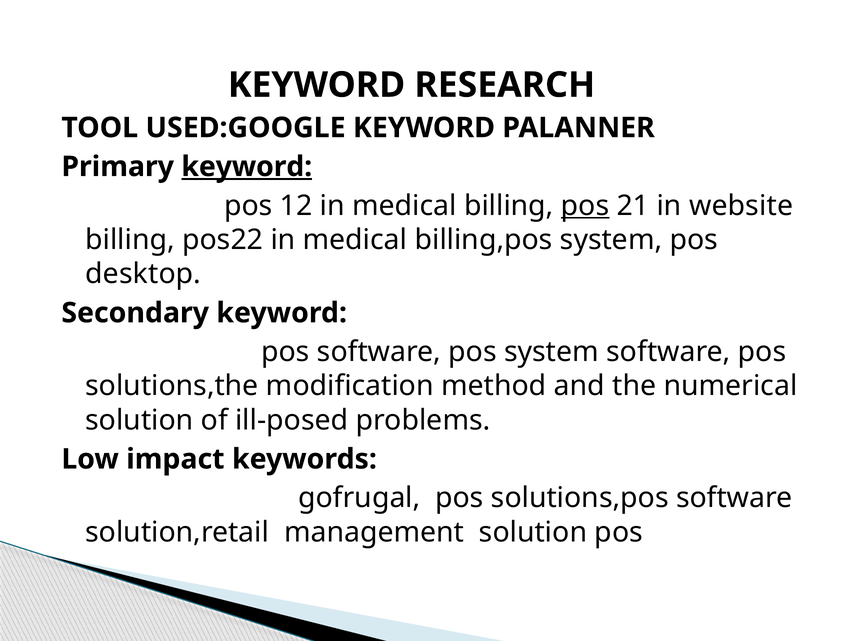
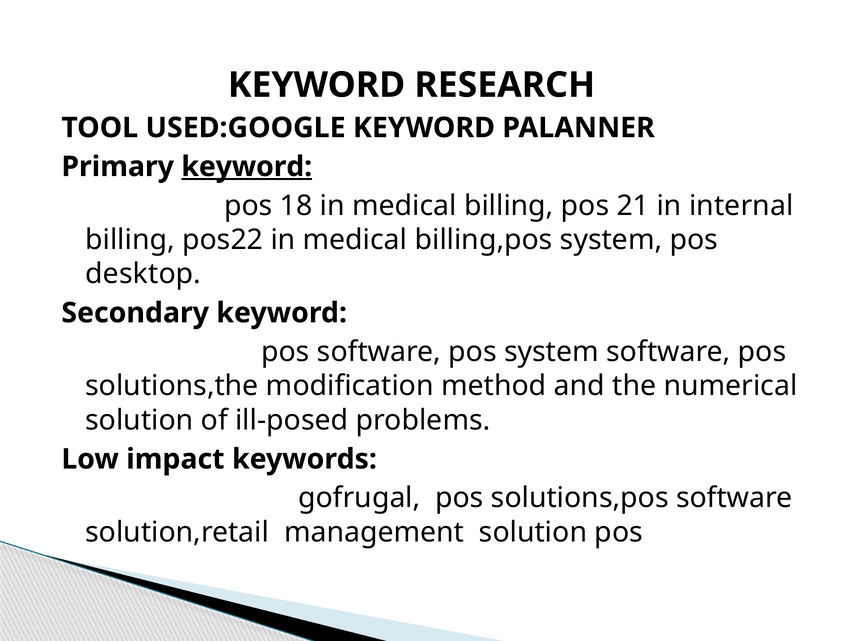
12: 12 -> 18 (296, 205)
pos underline: present -> none (585, 205)
website: website -> internal (741, 205)
